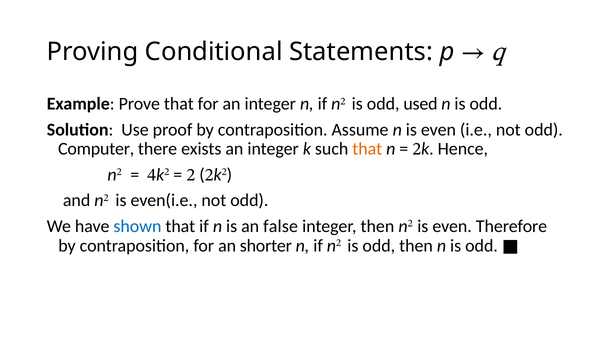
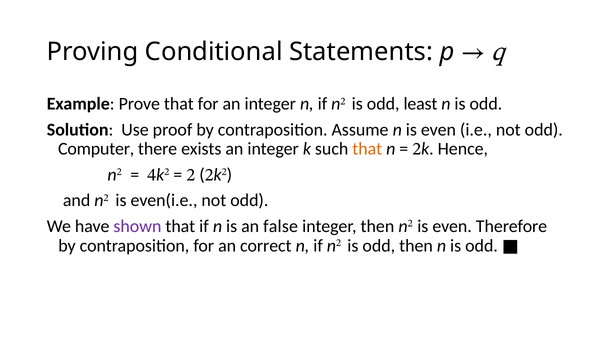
used: used -> least (420, 104)
shown colour: blue -> purple (137, 226)
shorter: shorter -> correct (266, 245)
